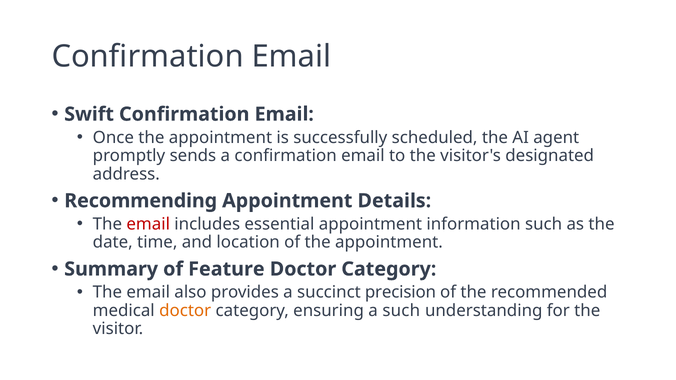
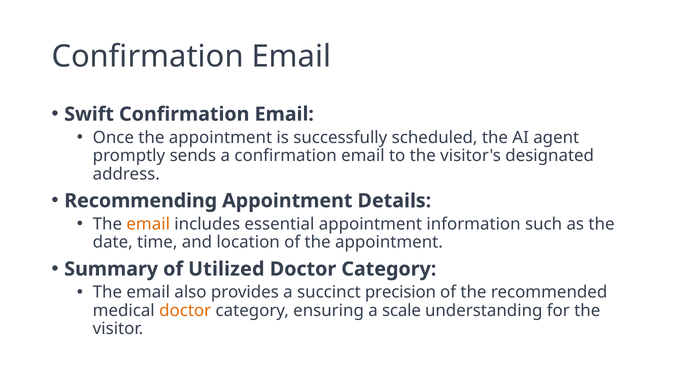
email colour: red -> orange (148, 224)
Feature: Feature -> Utilized (226, 269)
a such: such -> scale (401, 311)
